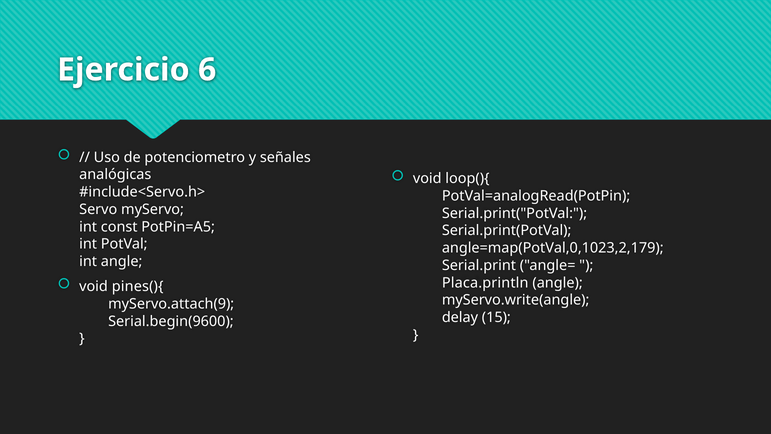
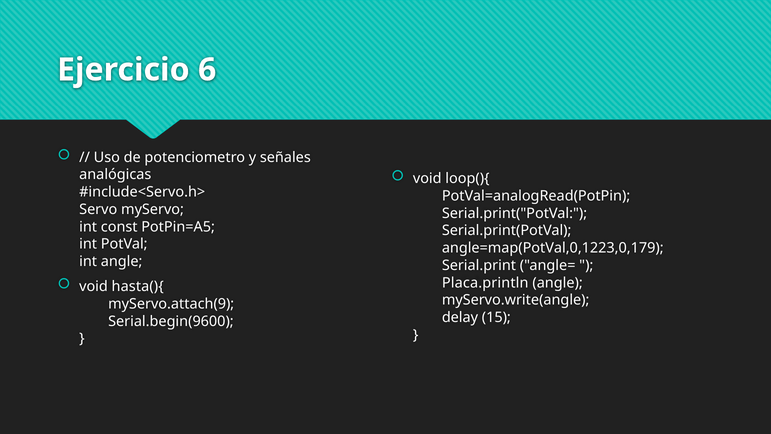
angle=map(PotVal,0,1023,2,179: angle=map(PotVal,0,1023,2,179 -> angle=map(PotVal,0,1223,0,179 (553, 248)
pines(){: pines(){ -> hasta(){ (138, 286)
